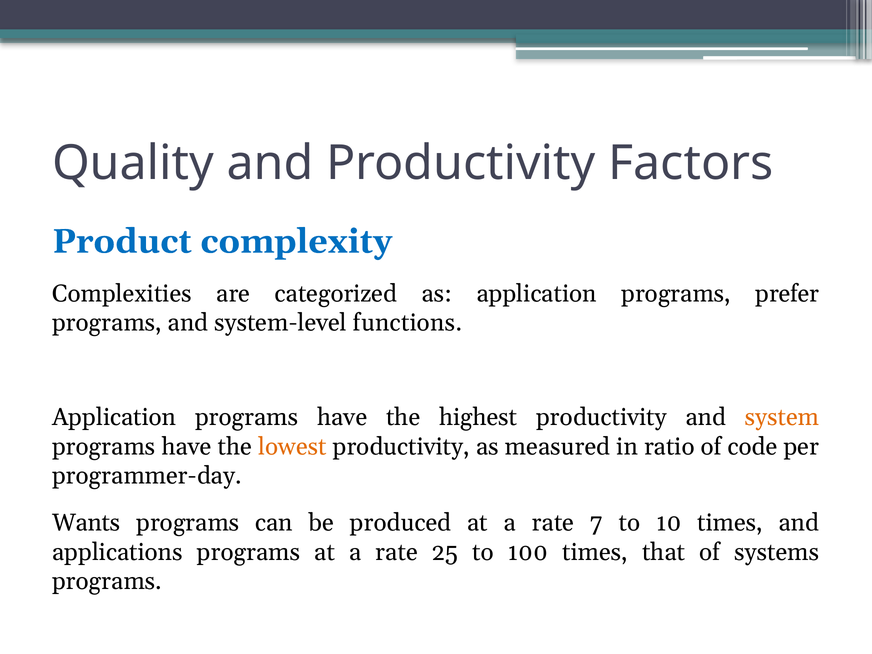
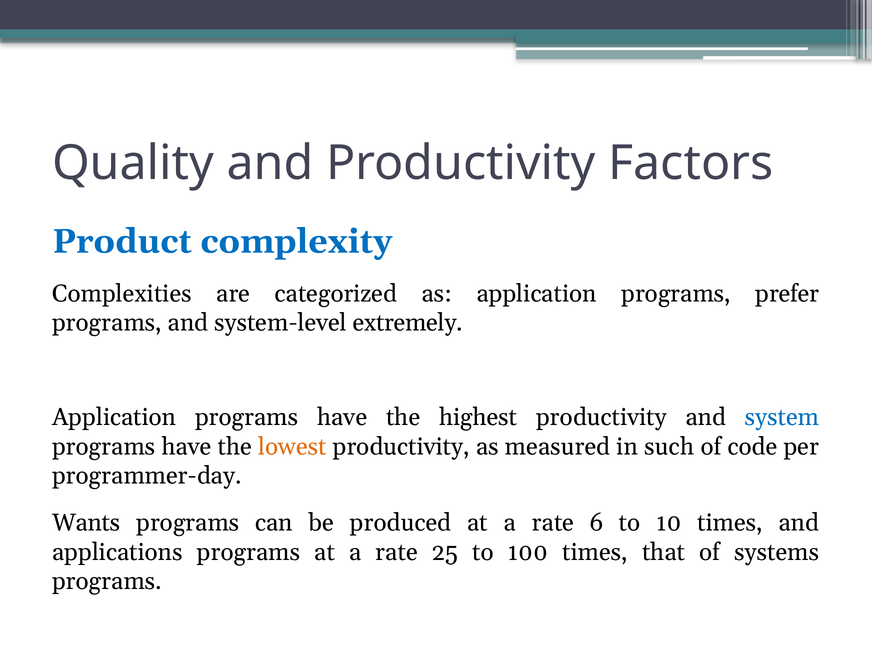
functions: functions -> extremely (408, 323)
system colour: orange -> blue (782, 417)
ratio: ratio -> such (669, 447)
7: 7 -> 6 (597, 523)
